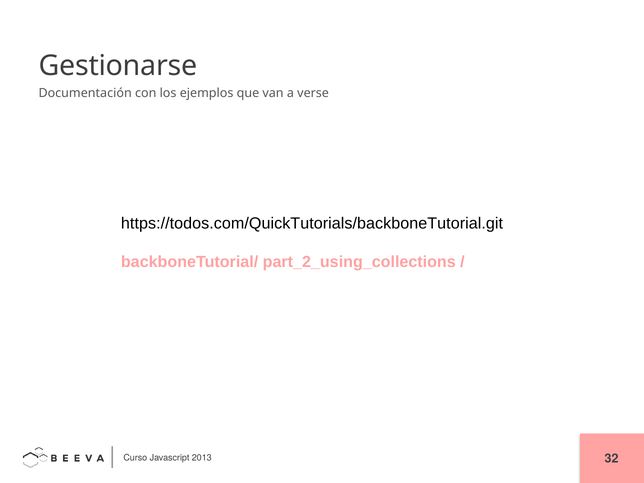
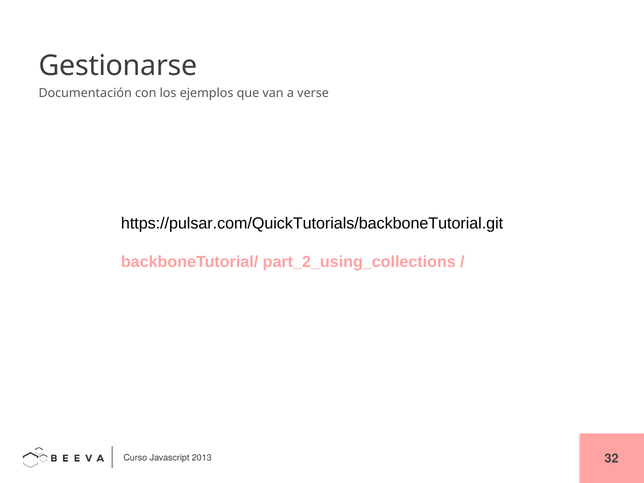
https://todos.com/QuickTutorials/backboneTutorial.git: https://todos.com/QuickTutorials/backboneTutorial.git -> https://pulsar.com/QuickTutorials/backboneTutorial.git (312, 223)
